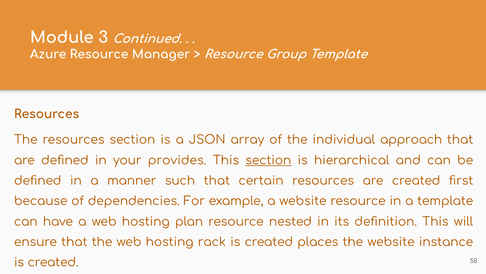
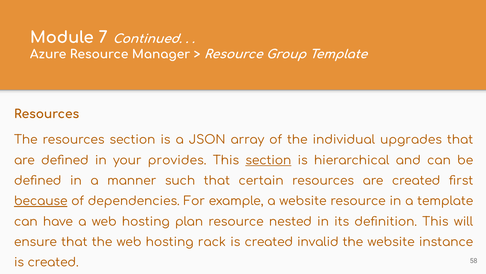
3: 3 -> 7 (103, 37)
approach: approach -> upgrades (411, 140)
because underline: none -> present (41, 201)
places: places -> invalid (318, 242)
